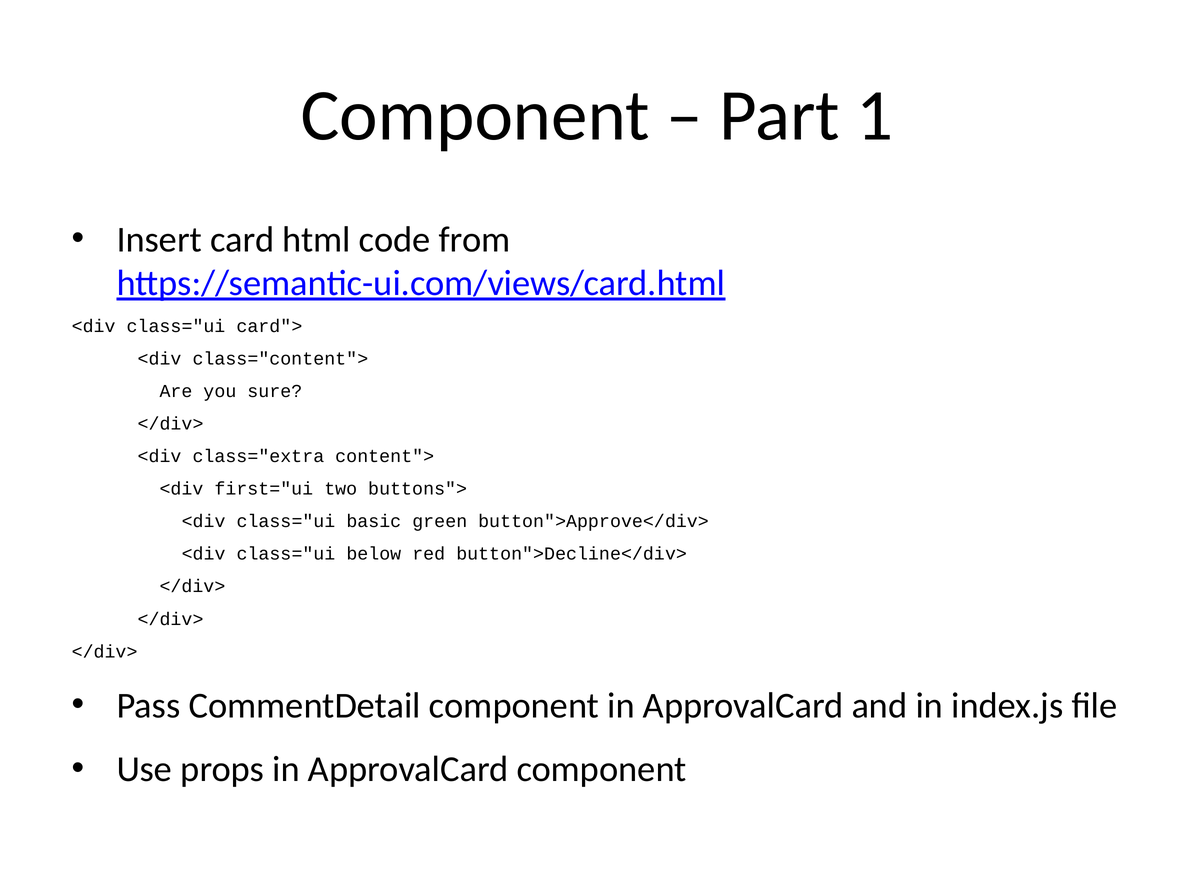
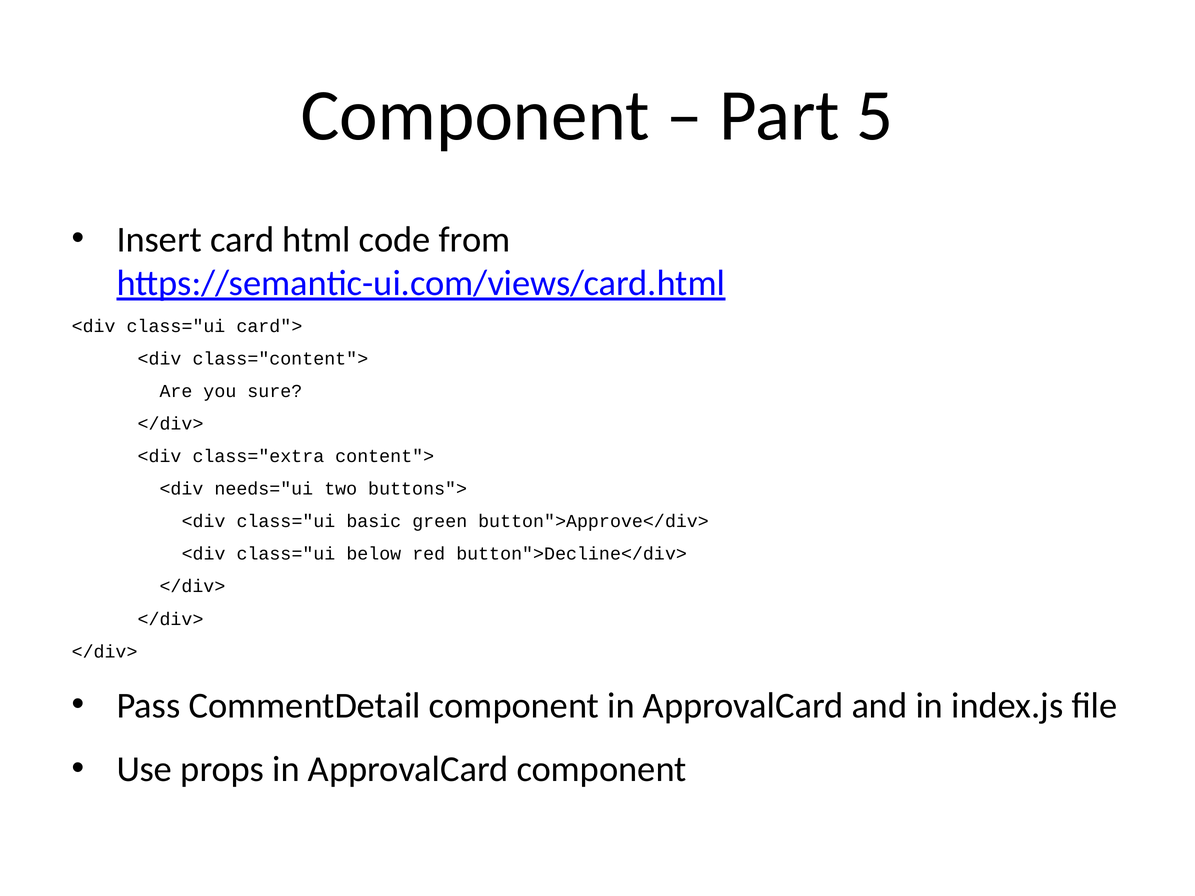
1: 1 -> 5 (875, 116)
first="ui: first="ui -> needs="ui (264, 489)
